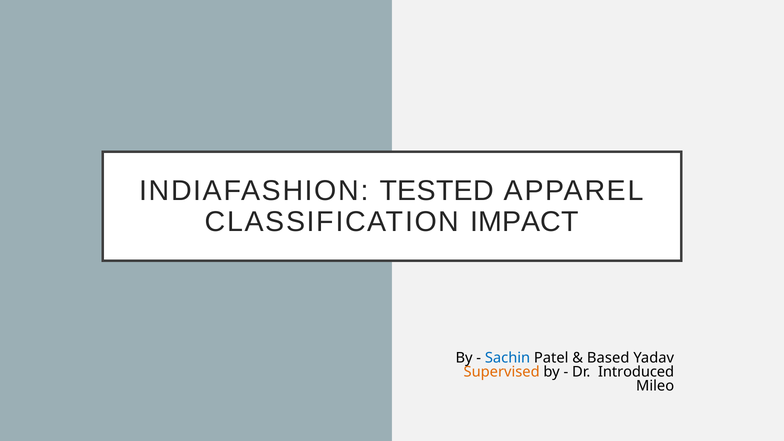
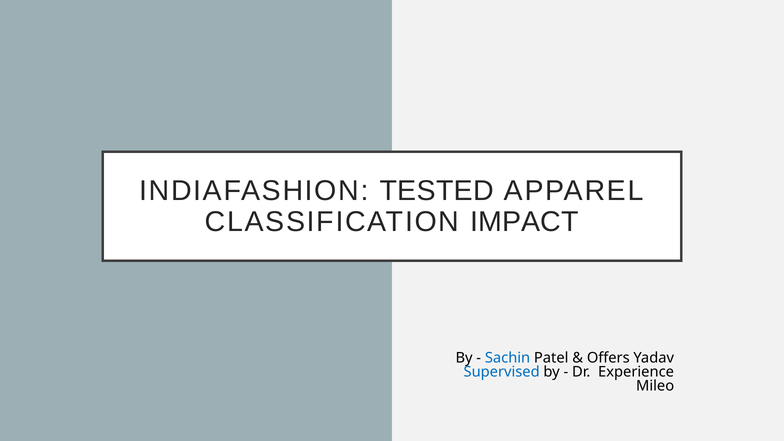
Based: Based -> Offers (608, 358)
Supervised colour: orange -> blue (502, 372)
Introduced: Introduced -> Experience (636, 372)
